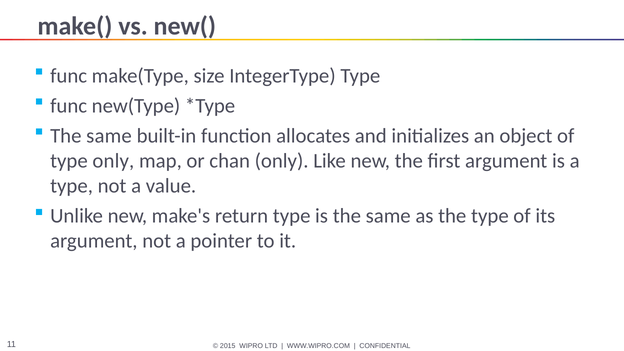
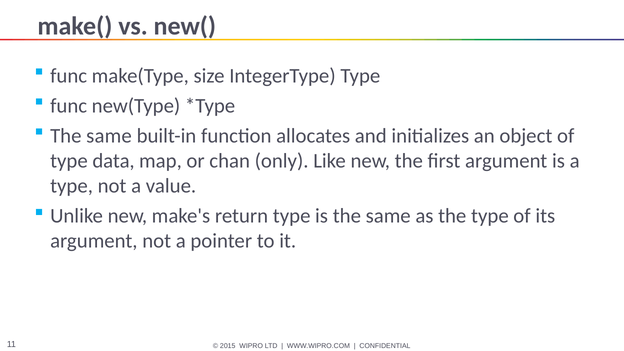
type only: only -> data (114, 161)
